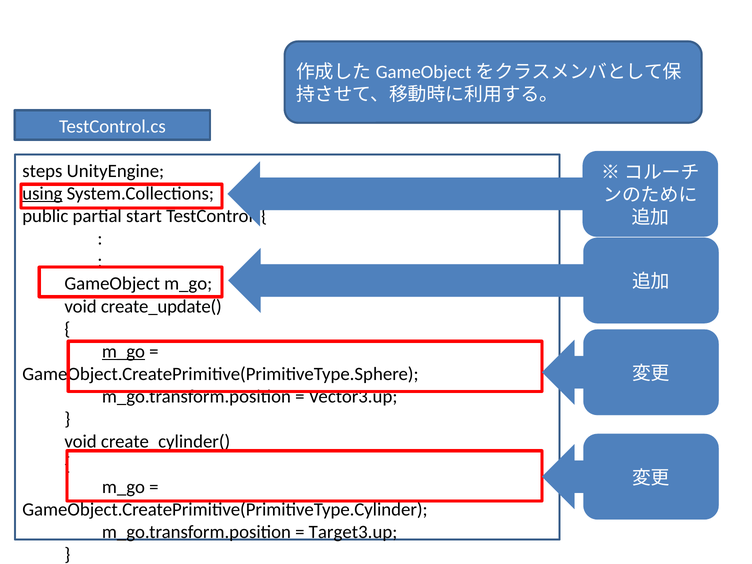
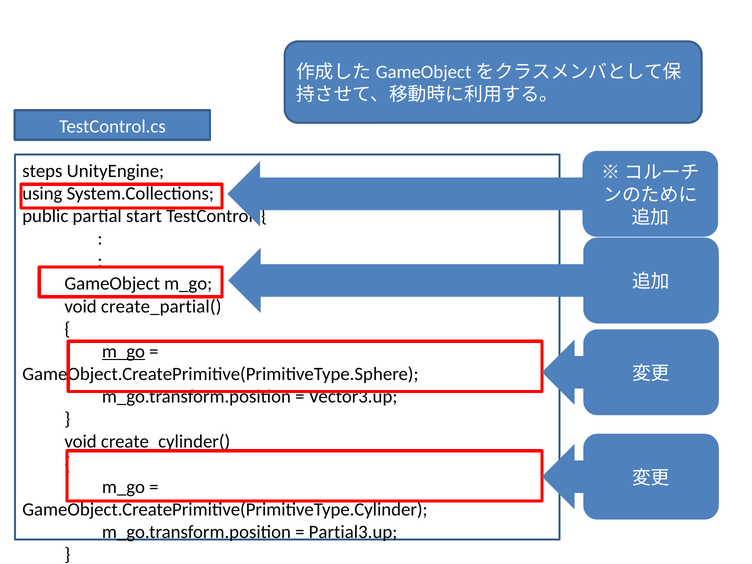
using underline: present -> none (42, 194)
create_update(: create_update( -> create_partial( (161, 306)
Target3.up: Target3.up -> Partial3.up (353, 532)
